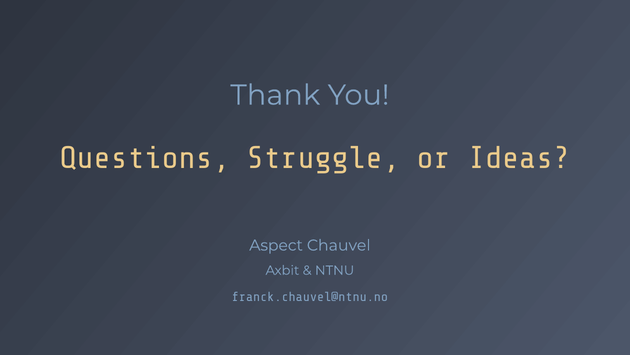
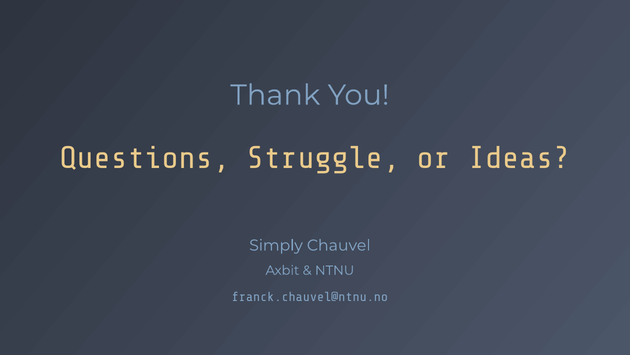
Aspect: Aspect -> Simply (276, 245)
